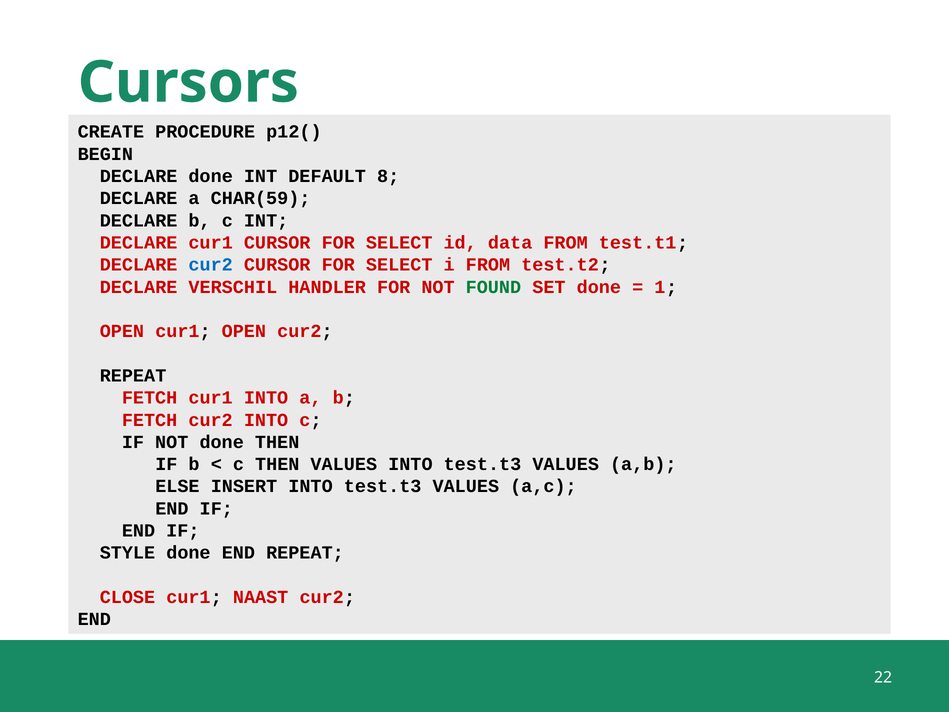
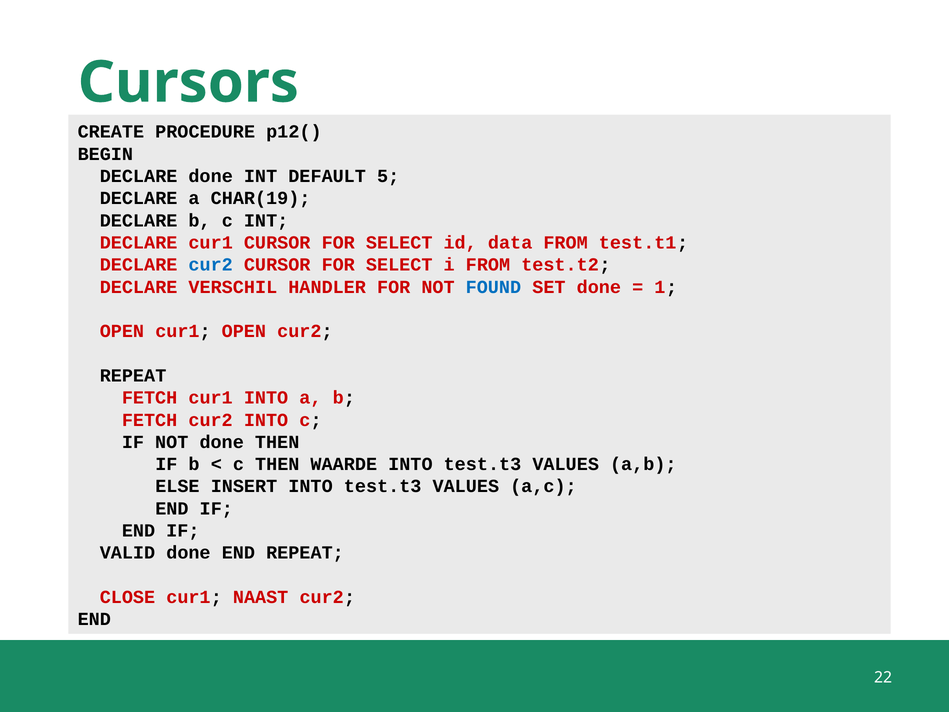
8: 8 -> 5 (388, 176)
CHAR(59: CHAR(59 -> CHAR(19 (261, 198)
FOUND colour: green -> blue (493, 287)
THEN VALUES: VALUES -> WAARDE (344, 464)
STYLE: STYLE -> VALID (127, 553)
